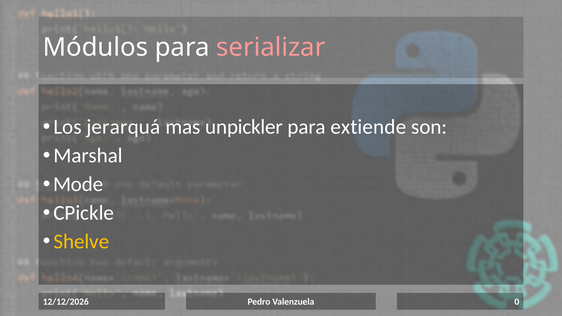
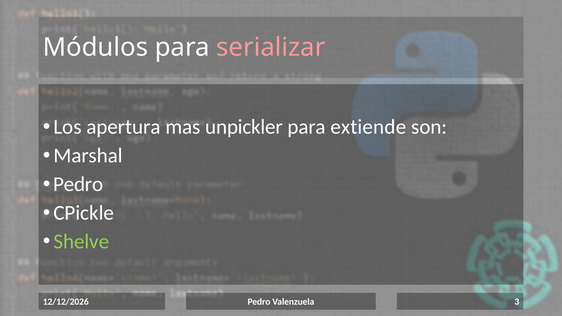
jerarquá: jerarquá -> apertura (123, 127)
Mode: Mode -> Pedro (78, 184)
Shelve colour: yellow -> light green (81, 242)
0: 0 -> 3 (517, 302)
